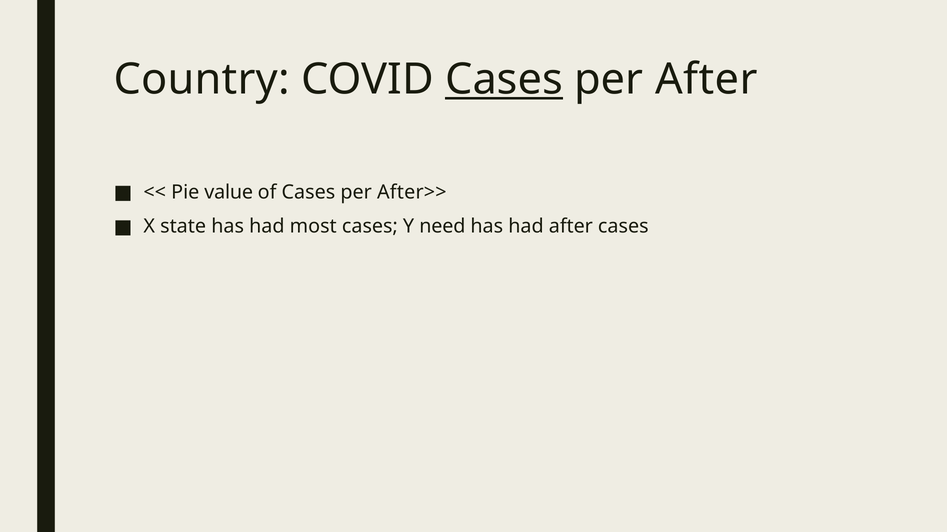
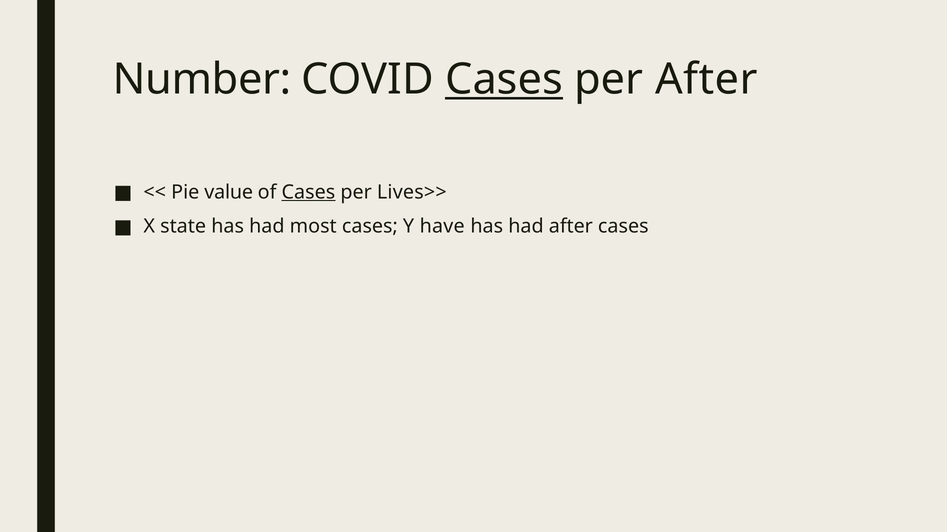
Country: Country -> Number (202, 80)
Cases underline: none -> present (308, 192)
After>>: After>> -> Lives>> (412, 192)
need: need -> have (442, 227)
